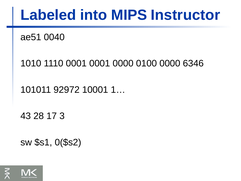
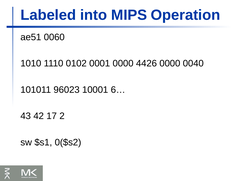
Instructor: Instructor -> Operation (185, 15)
0040: 0040 -> 0060 (54, 37)
1110 0001: 0001 -> 0102 (76, 63)
0100: 0100 -> 4426 (146, 63)
6346: 6346 -> 0040 (193, 63)
92972: 92972 -> 96023 (67, 90)
1…: 1… -> 6… (118, 90)
28: 28 -> 42 (39, 116)
3: 3 -> 2 (62, 116)
